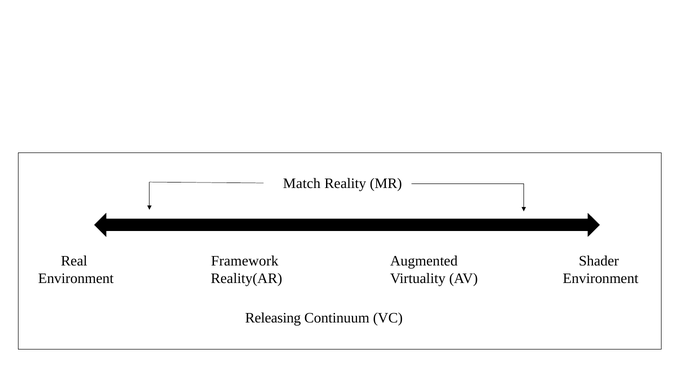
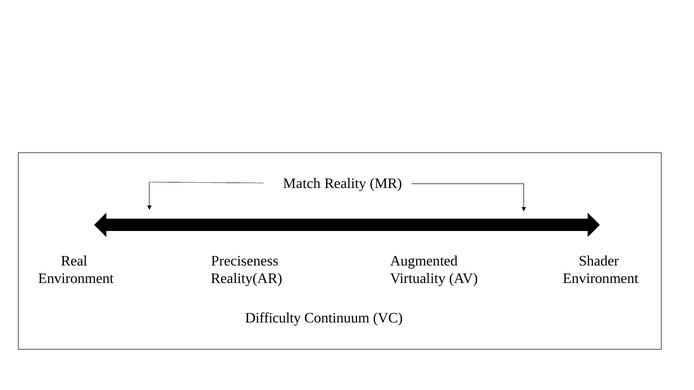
Framework: Framework -> Preciseness (245, 261)
Releasing: Releasing -> Difficulty (273, 318)
